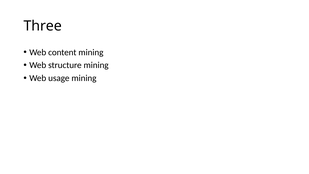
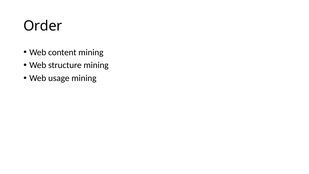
Three: Three -> Order (43, 26)
